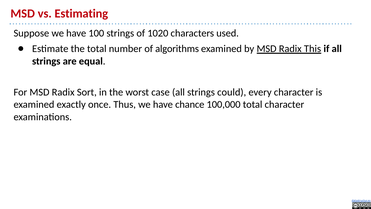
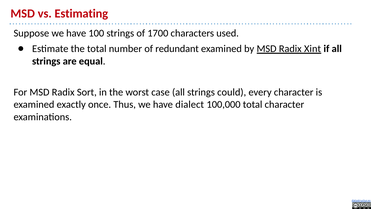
1020: 1020 -> 1700 (158, 33)
algorithms: algorithms -> redundant (177, 49)
This: This -> Xint (313, 49)
chance: chance -> dialect (190, 104)
